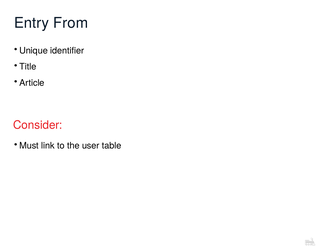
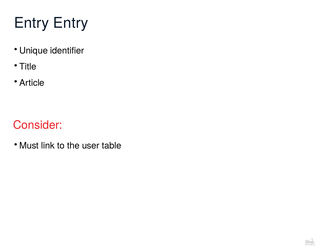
Entry From: From -> Entry (71, 23)
